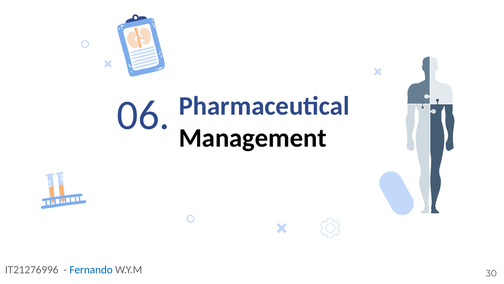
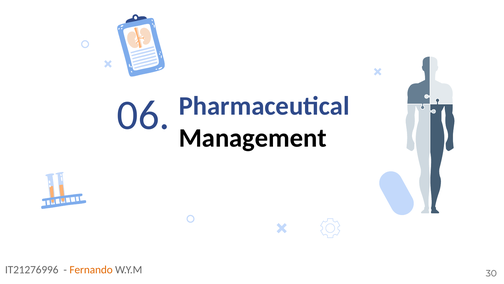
Fernando colour: blue -> orange (91, 269)
